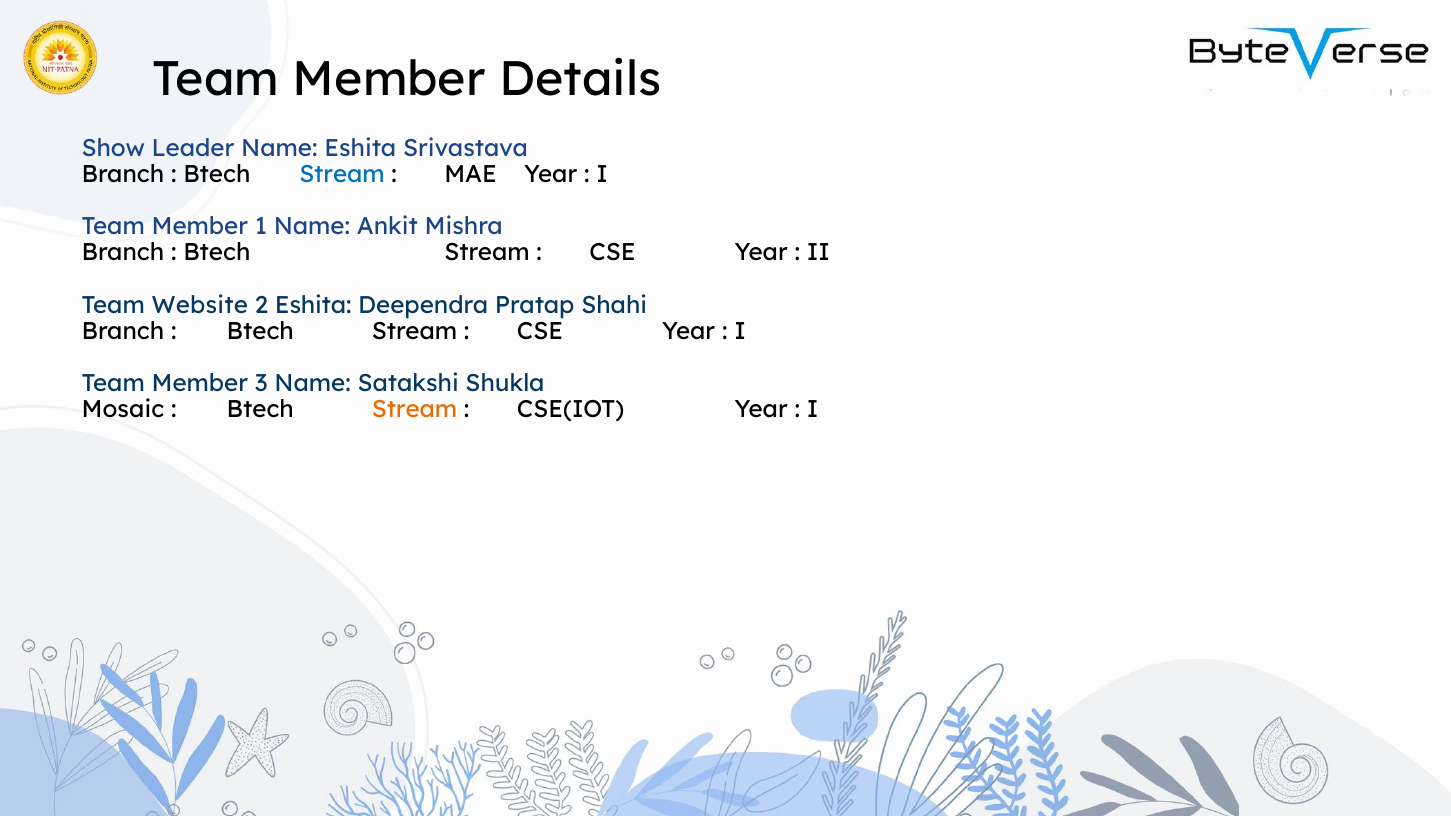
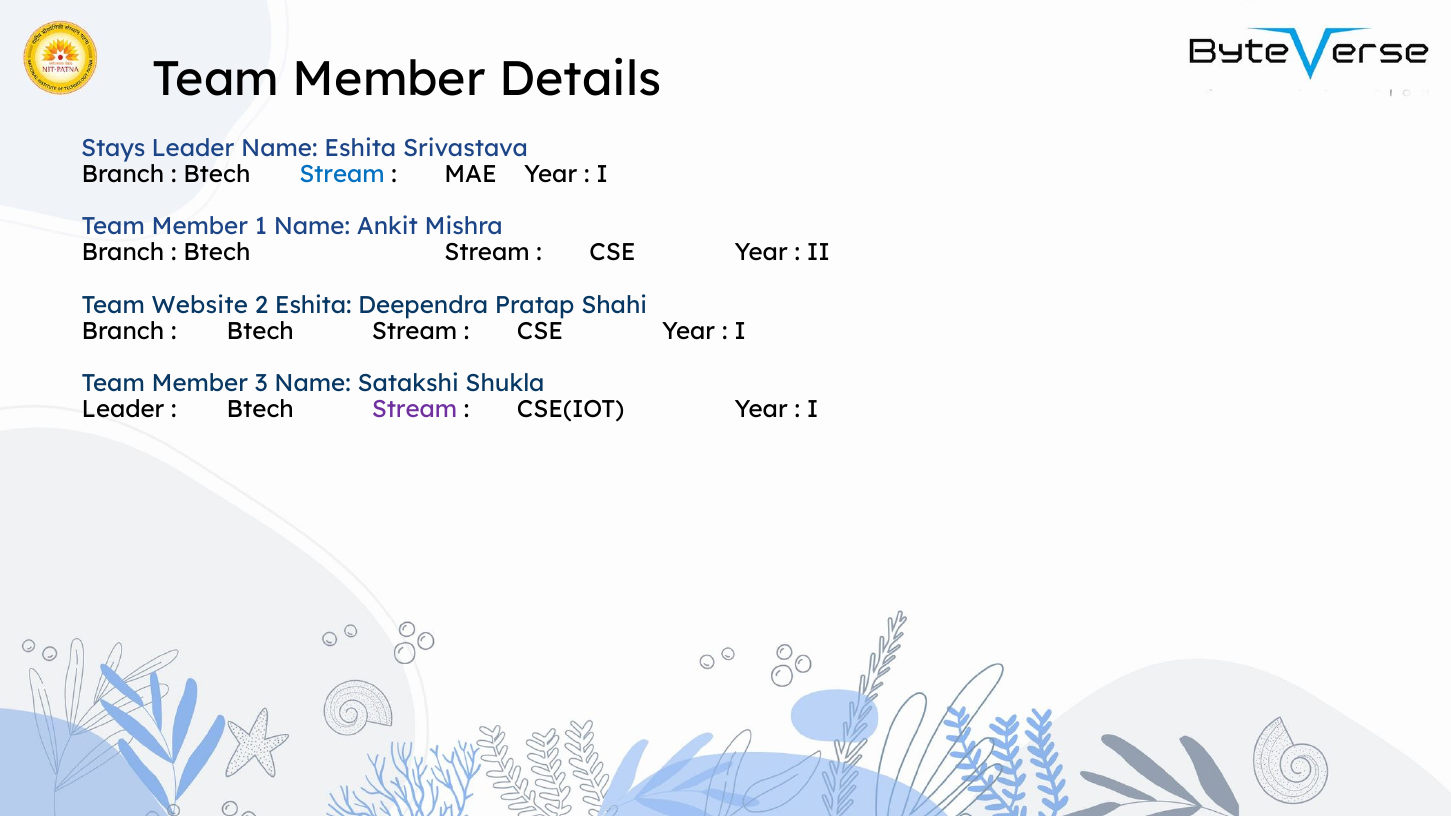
Show: Show -> Stays (113, 149)
Mosaic: Mosaic -> Leader (123, 410)
Stream colour: orange -> purple (414, 410)
